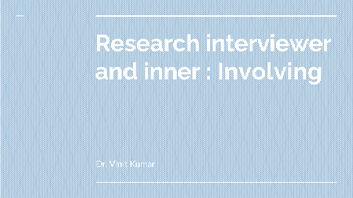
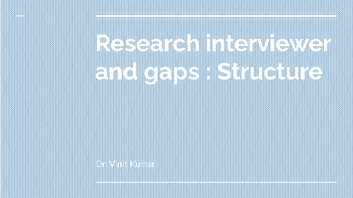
inner: inner -> gaps (172, 72)
Involving: Involving -> Structure (270, 72)
